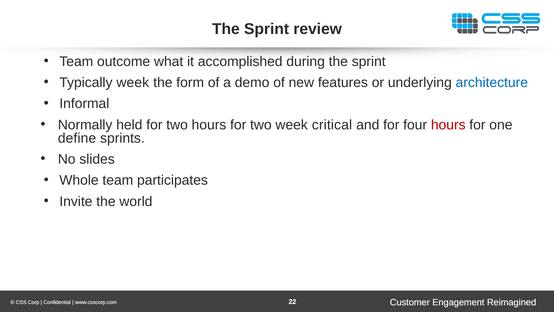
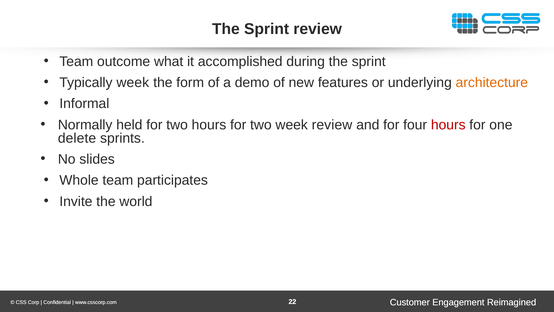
architecture colour: blue -> orange (492, 82)
week critical: critical -> review (332, 125)
define: define -> delete (77, 138)
